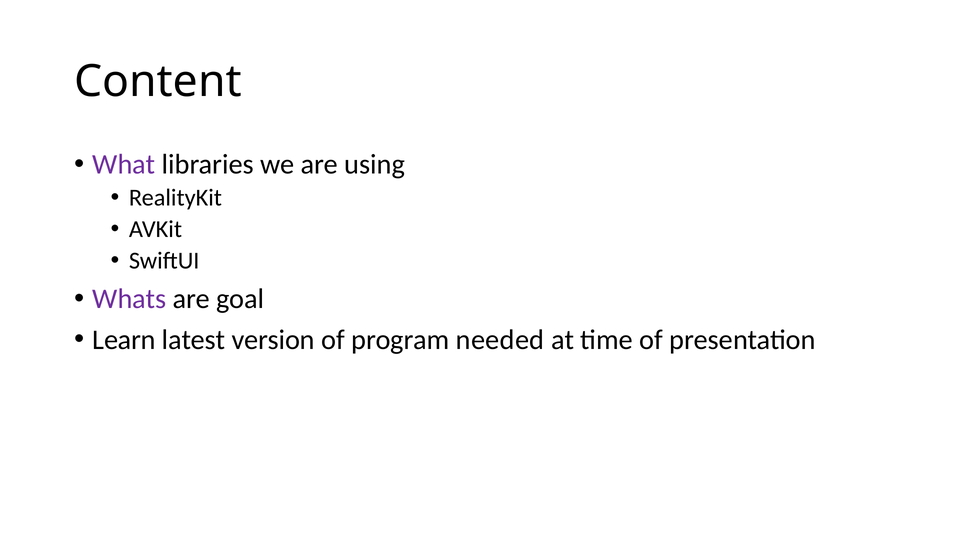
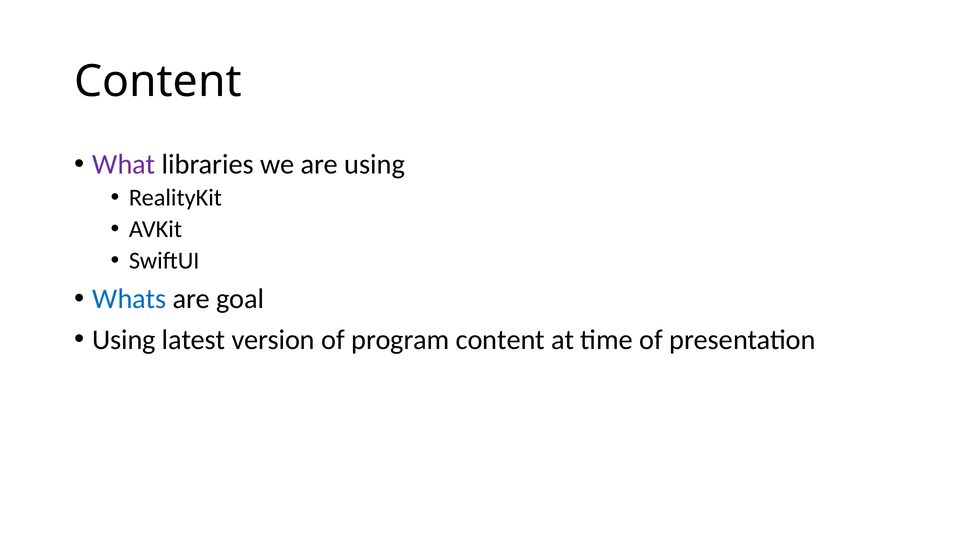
Whats colour: purple -> blue (129, 299)
Learn: Learn -> Using (124, 340)
program needed: needed -> content (500, 340)
